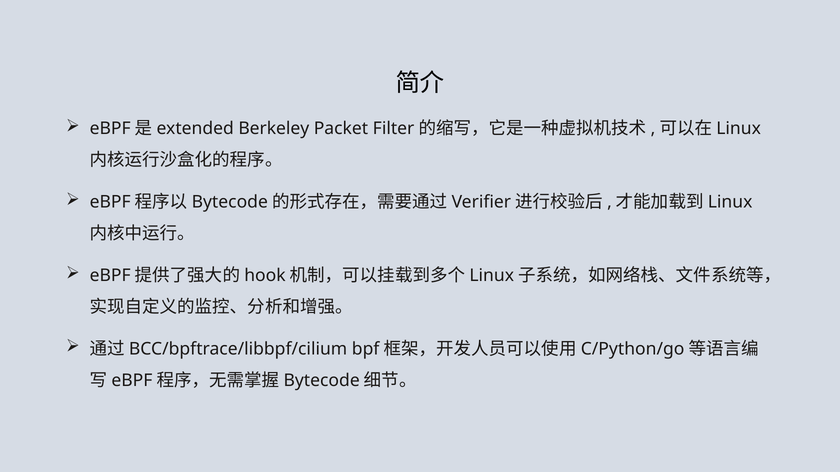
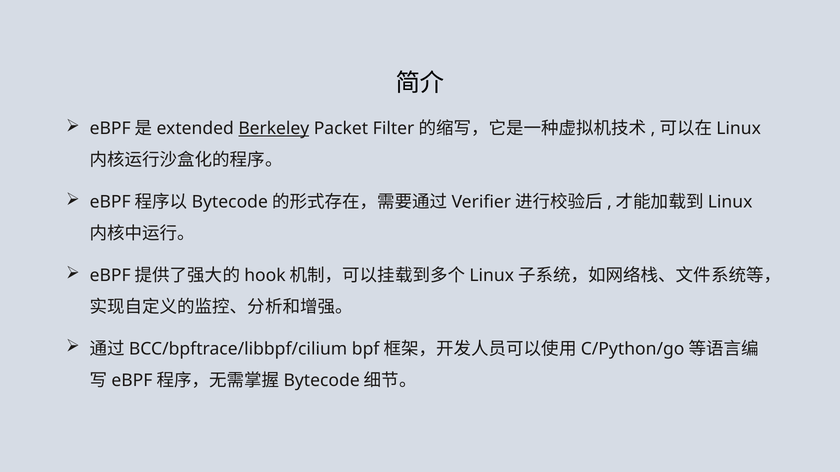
Berkeley underline: none -> present (274, 129)
